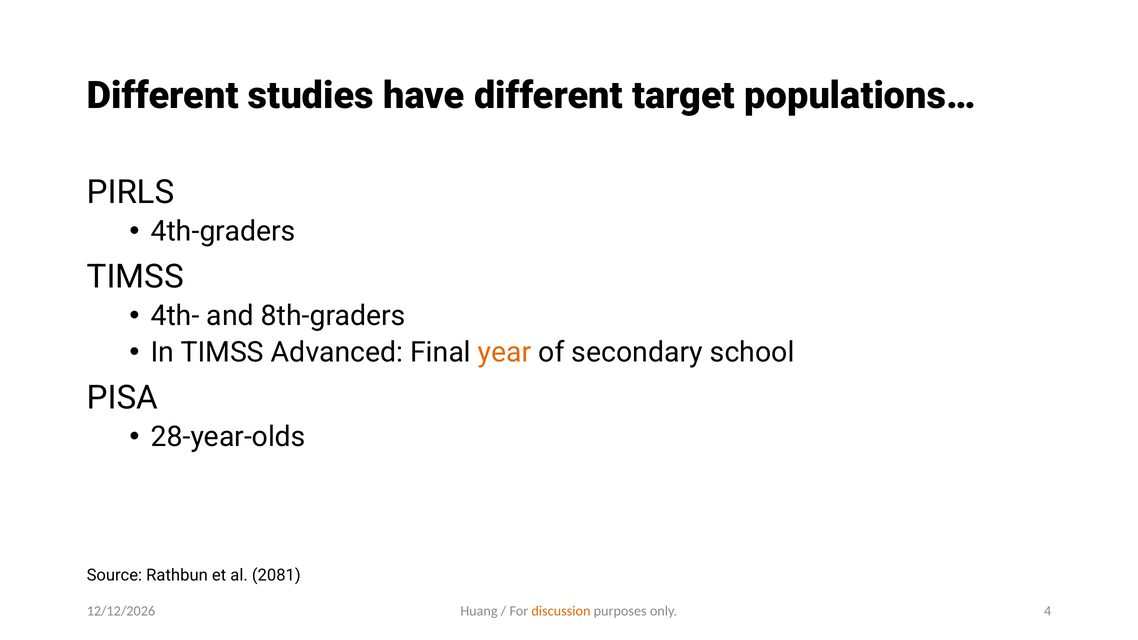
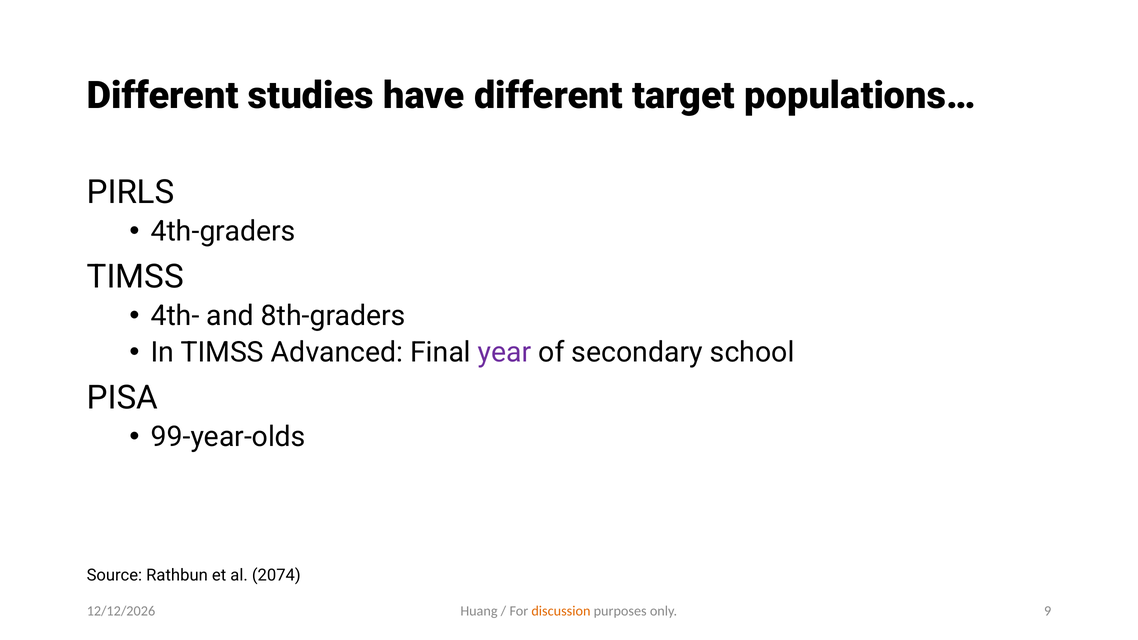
year colour: orange -> purple (505, 353)
28-year-olds: 28-year-olds -> 99-year-olds (228, 437)
2081: 2081 -> 2074 (276, 576)
4: 4 -> 9 (1048, 611)
